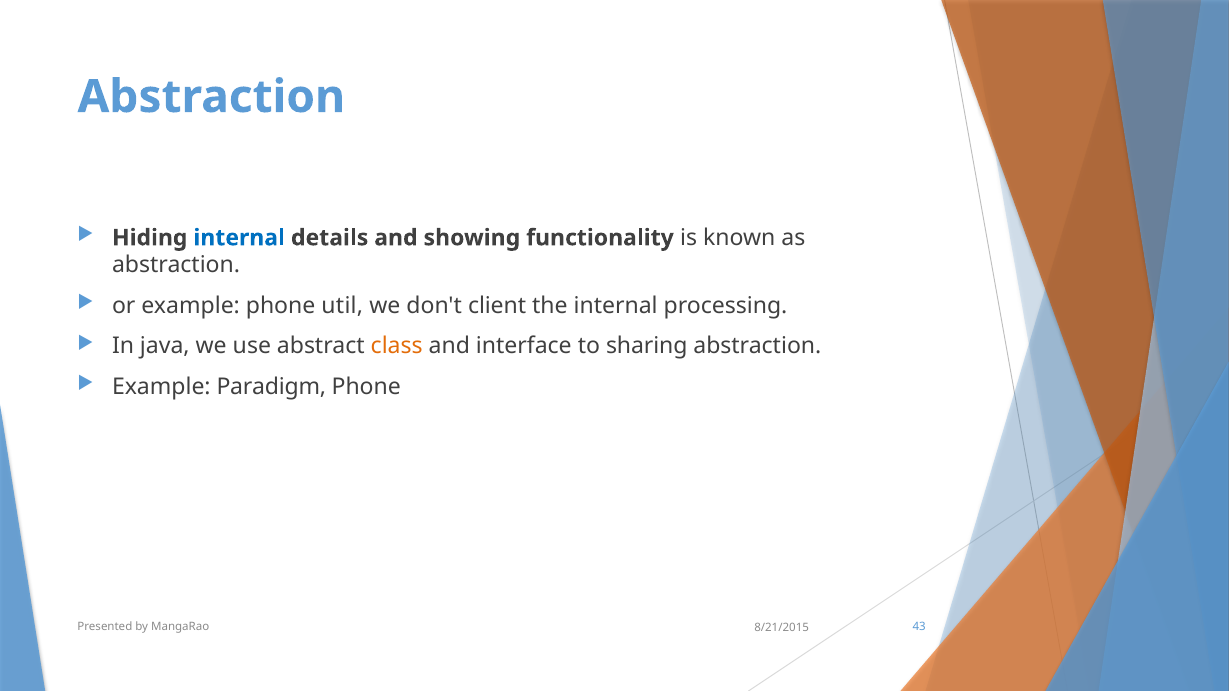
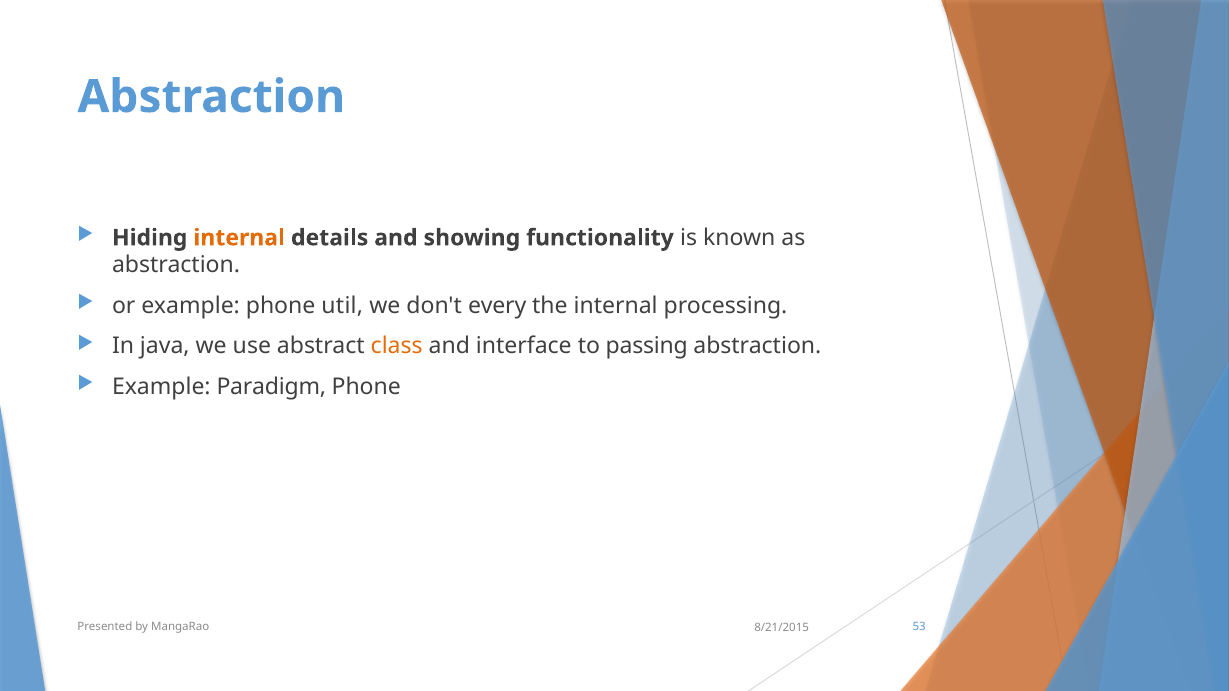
internal colour: blue -> orange (239, 238)
client: client -> every (497, 306)
sharing: sharing -> passing (647, 346)
43: 43 -> 53 (919, 627)
